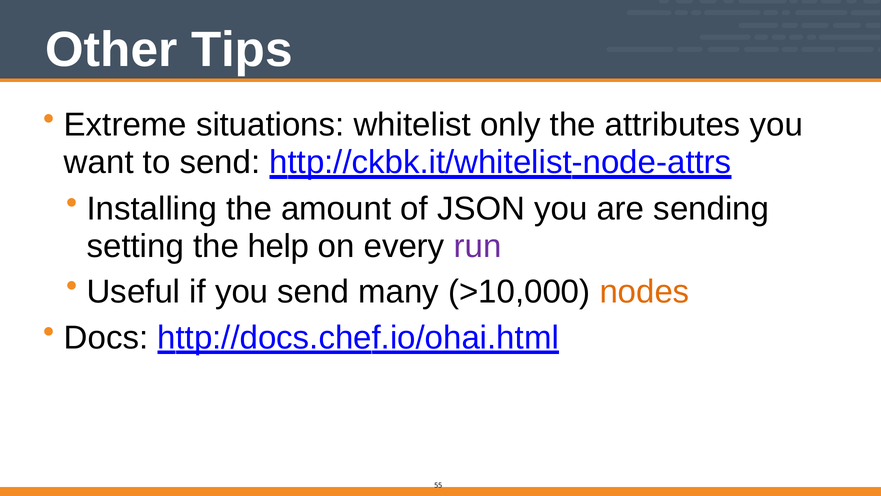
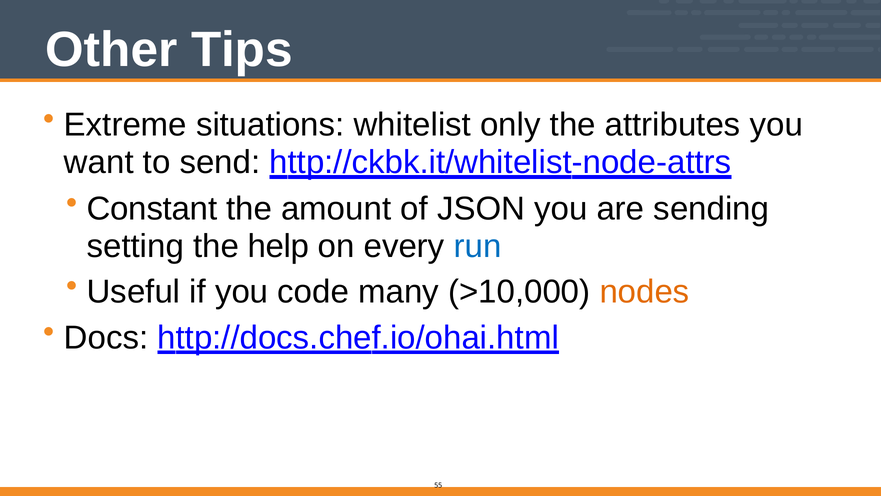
Installing: Installing -> Constant (152, 208)
run colour: purple -> blue (478, 246)
you send: send -> code (313, 291)
